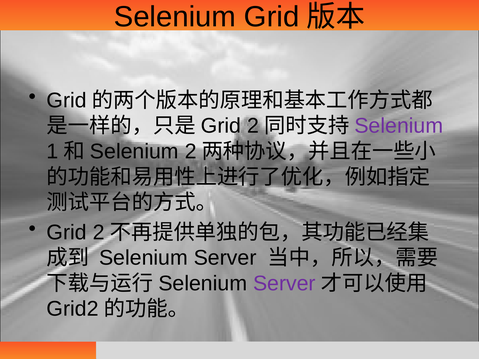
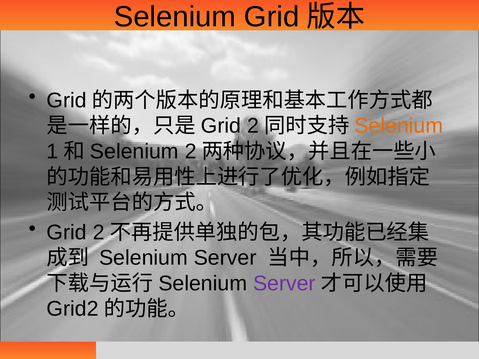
Selenium colour: purple -> orange (399, 126)
